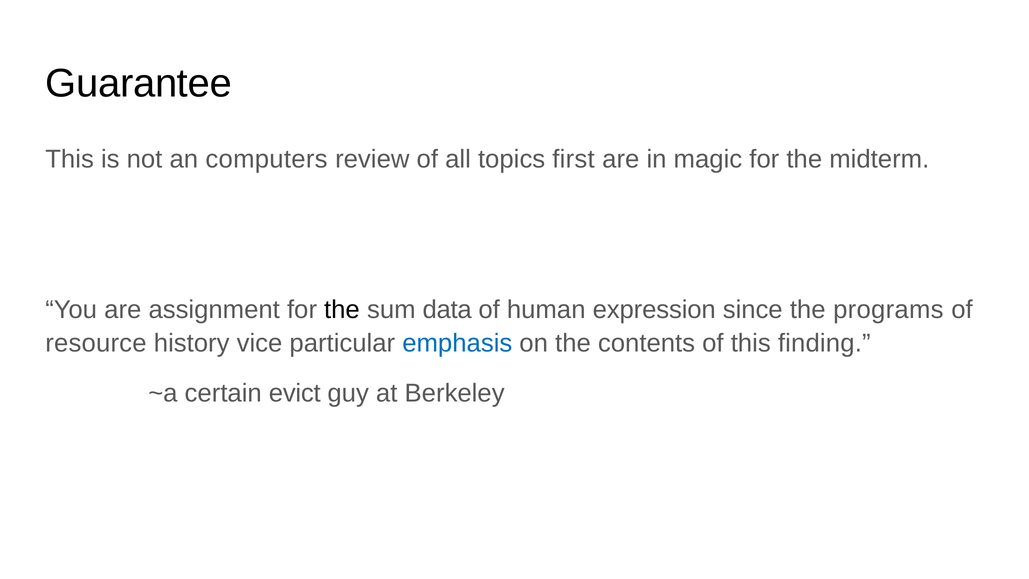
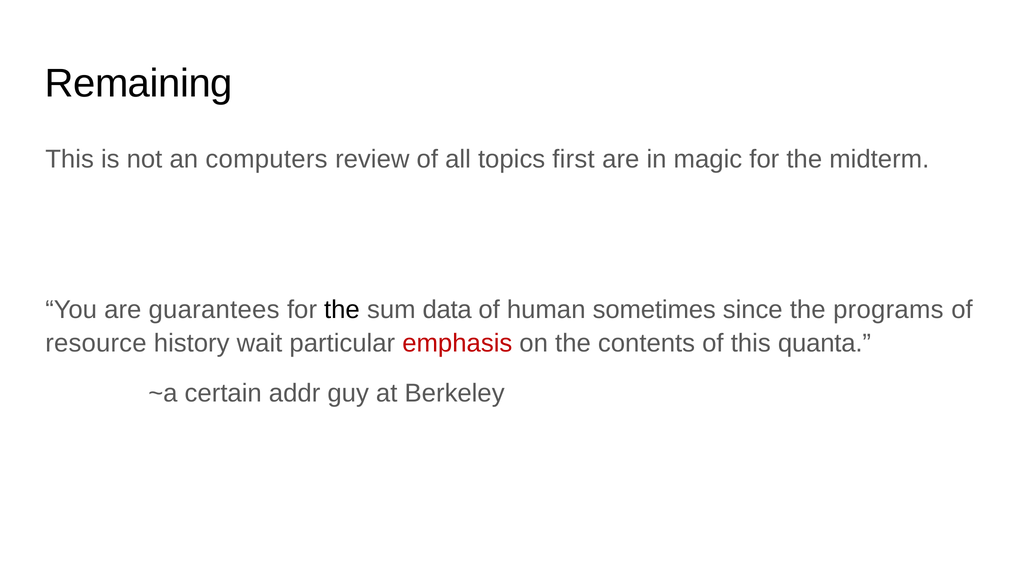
Guarantee: Guarantee -> Remaining (139, 83)
assignment: assignment -> guarantees (214, 310)
expression: expression -> sometimes (654, 310)
vice: vice -> wait (260, 343)
emphasis colour: blue -> red (457, 343)
finding: finding -> quanta (824, 343)
evict: evict -> addr (295, 393)
